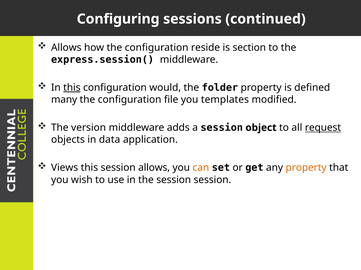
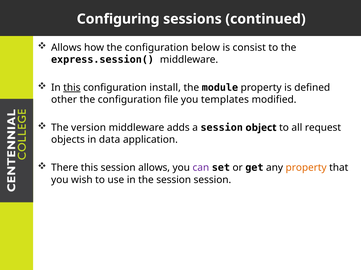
reside: reside -> below (205, 48)
section: section -> consist (249, 48)
would: would -> install (165, 88)
folder: folder -> module (220, 88)
many: many -> other (64, 100)
request underline: present -> none (323, 128)
Views: Views -> There (65, 168)
can colour: orange -> purple (201, 168)
